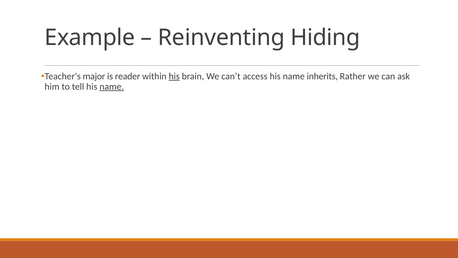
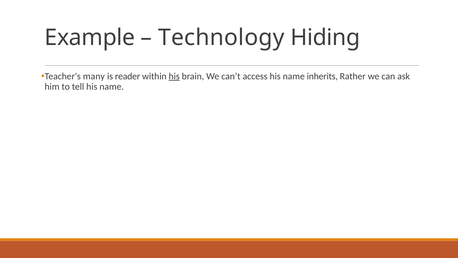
Reinventing: Reinventing -> Technology (221, 37)
major: major -> many (94, 76)
name underline: present -> none (112, 86)
